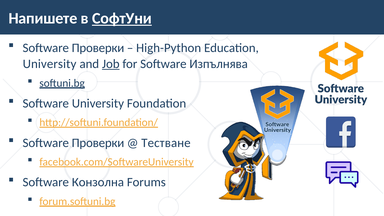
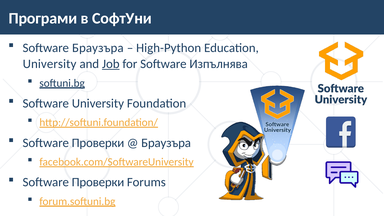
Напишете: Напишете -> Програми (43, 18)
СофтУни underline: present -> none (122, 18)
Проверки: Проверки -> Браузъра (98, 48)
Тестване: Тестване -> Браузъра (166, 143)
Конзолна: Конзолна -> Проверки (98, 182)
